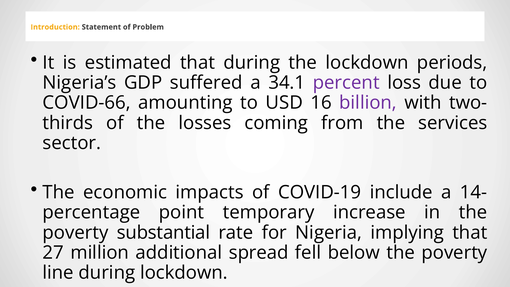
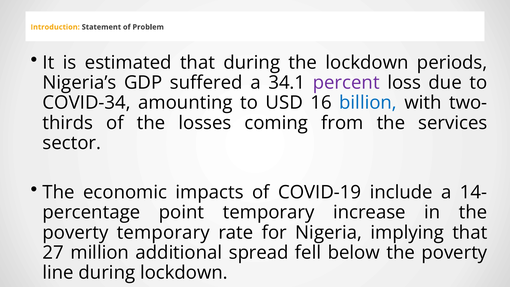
COVID-66: COVID-66 -> COVID-34 (87, 103)
billion colour: purple -> blue (368, 103)
poverty substantial: substantial -> temporary (163, 232)
